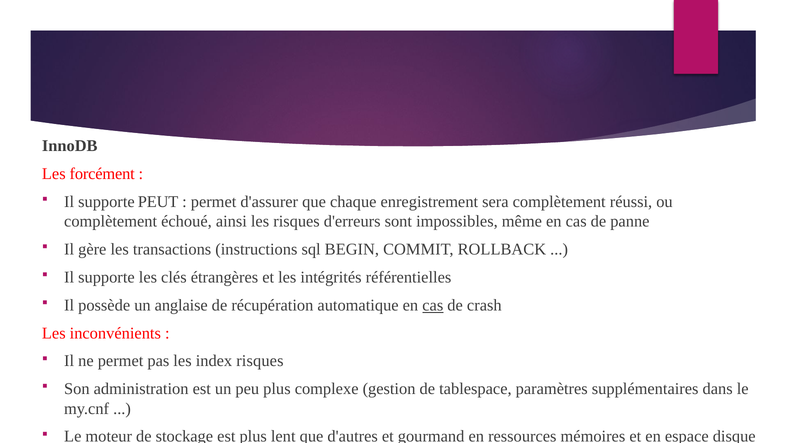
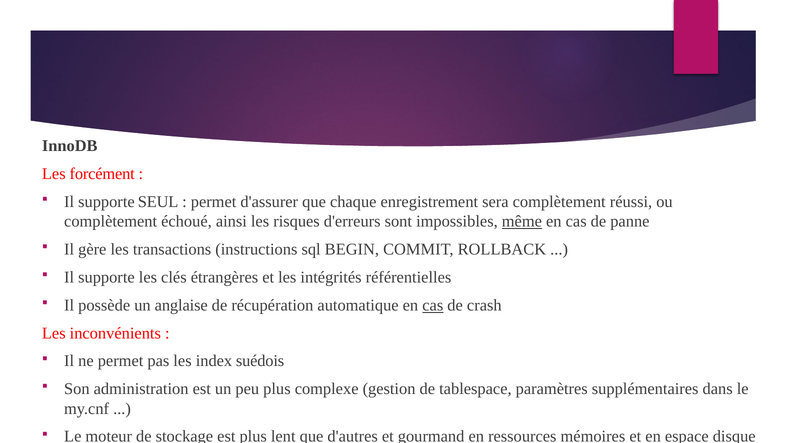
PEUT: PEUT -> SEUL (158, 202)
même underline: none -> present (522, 221)
index risques: risques -> suédois (260, 361)
